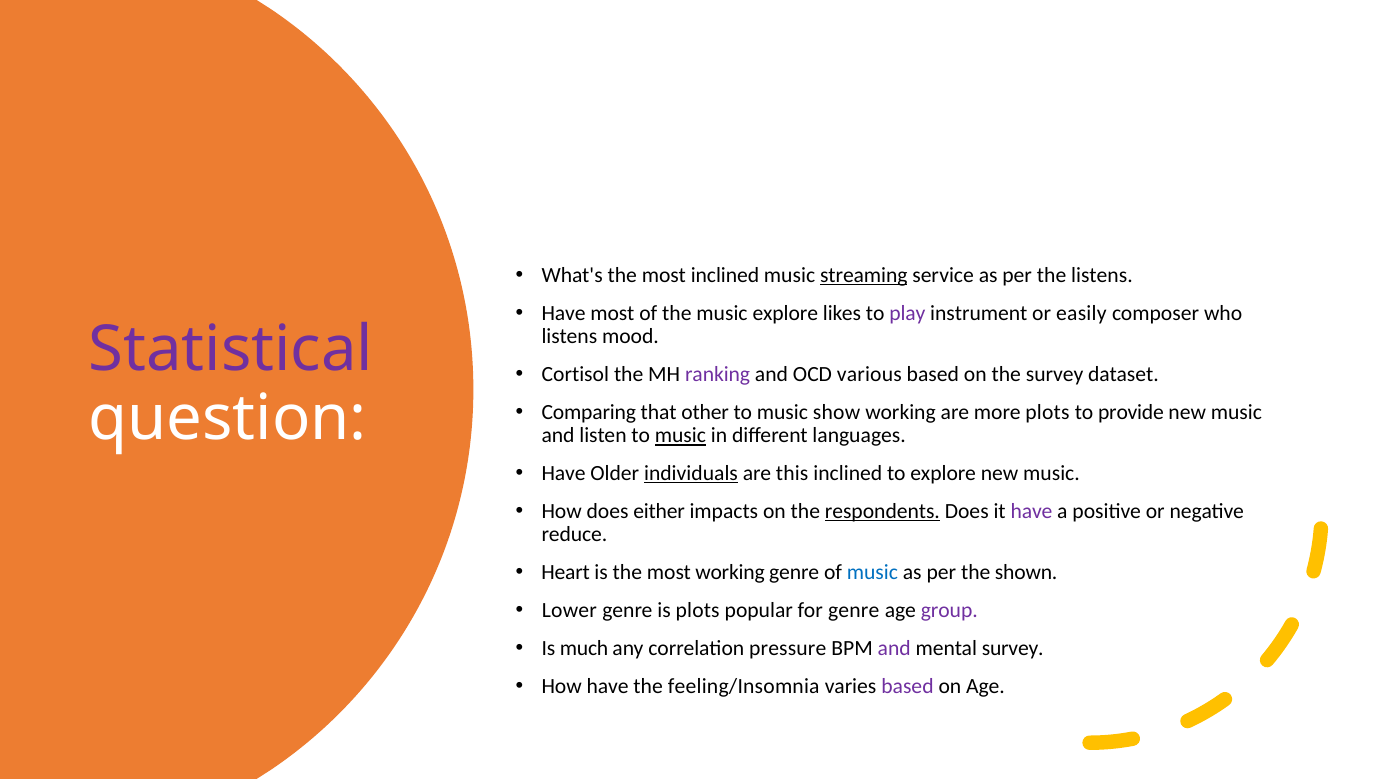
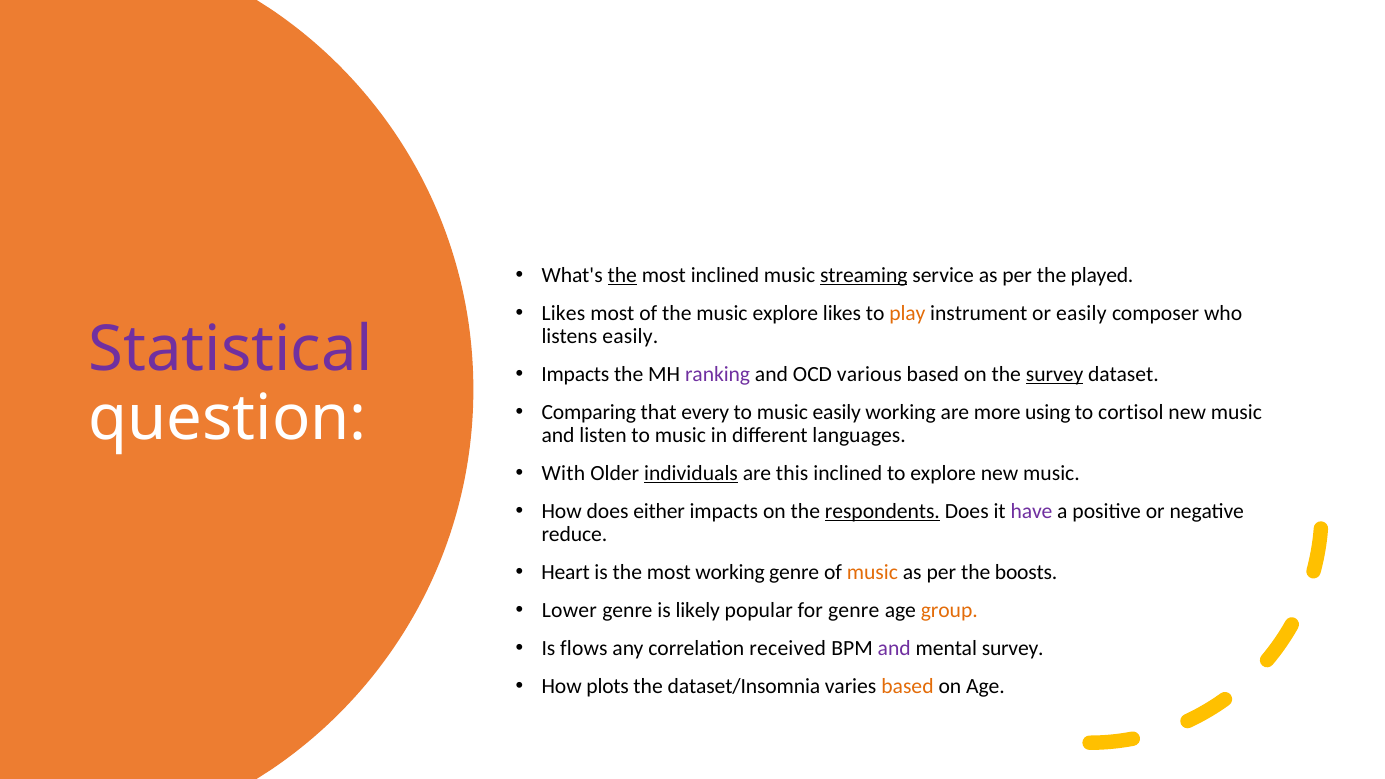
the underline: none -> present (622, 275)
the listens: listens -> played (1102, 275)
Have: Have -> Likes (563, 313)
play colour: purple -> orange (907, 313)
listens mood: mood -> easily (630, 337)
Cortisol: Cortisol -> Impacts (575, 374)
survey underline: none -> present (1055, 374)
other: other -> every (705, 412)
music show: show -> easily (837, 412)
more plots: plots -> using (1048, 412)
provide: provide -> cortisol (1131, 412)
music underline: present -> none (680, 436)
Have: Have -> With (563, 474)
music colour: blue -> orange (872, 573)
shown: shown -> boosts (1026, 573)
is plots: plots -> likely (698, 610)
group colour: purple -> orange (949, 610)
much: much -> flows (584, 648)
pressure: pressure -> received (788, 648)
How have: have -> plots (608, 686)
feeling/Insomnia: feeling/Insomnia -> dataset/Insomnia (744, 686)
based colour: purple -> orange (907, 686)
